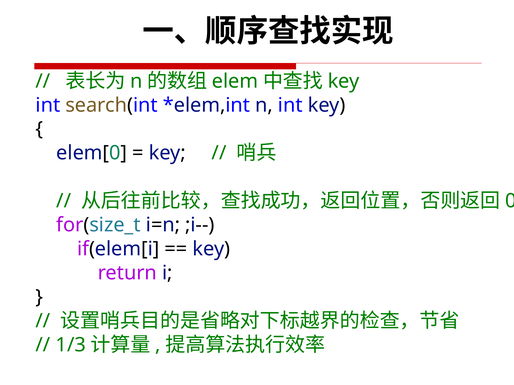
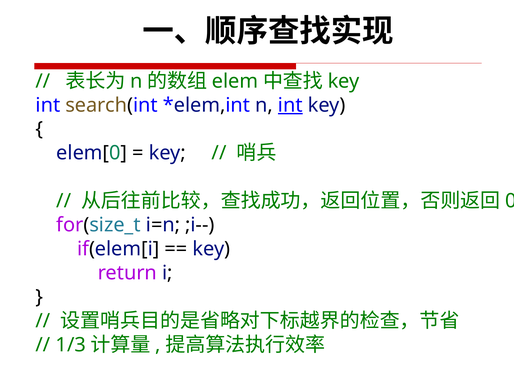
int underline: none -> present (290, 105)
